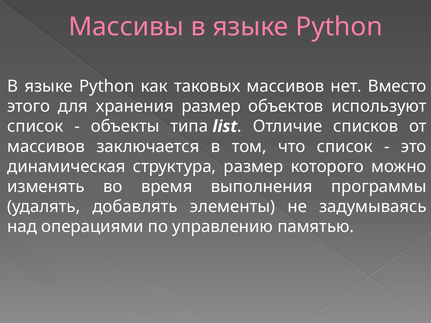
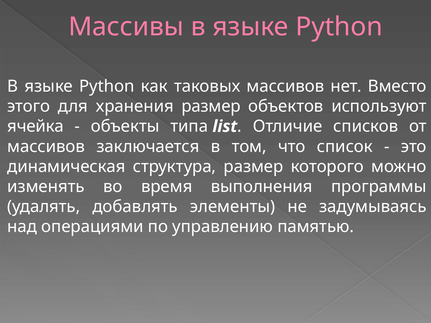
список: список -> ячейка (35, 127)
